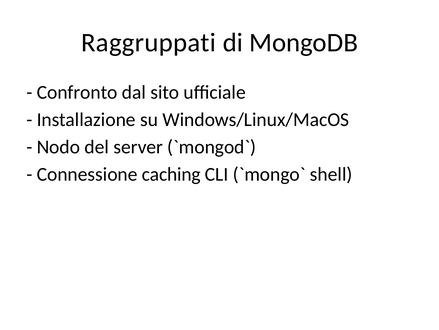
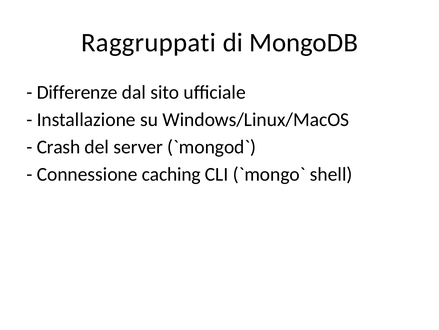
Confronto: Confronto -> Differenze (77, 92)
Nodo: Nodo -> Crash (59, 147)
